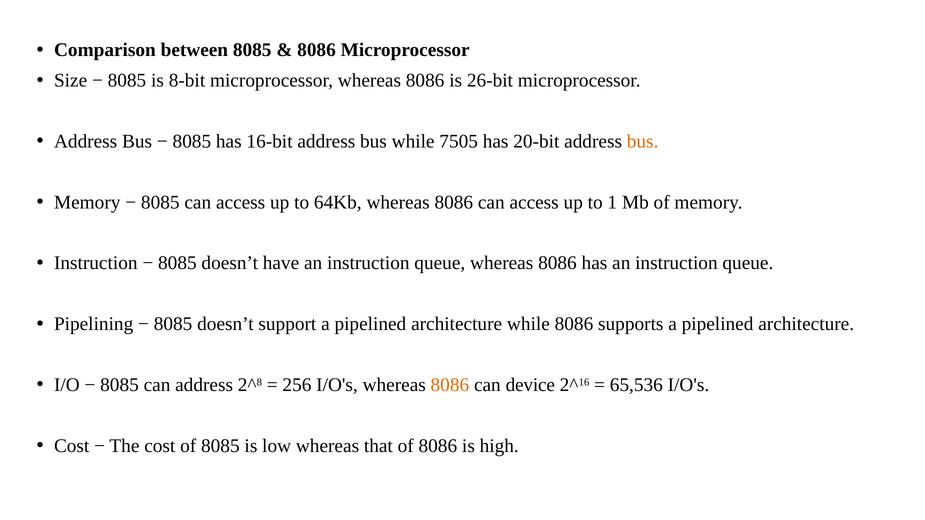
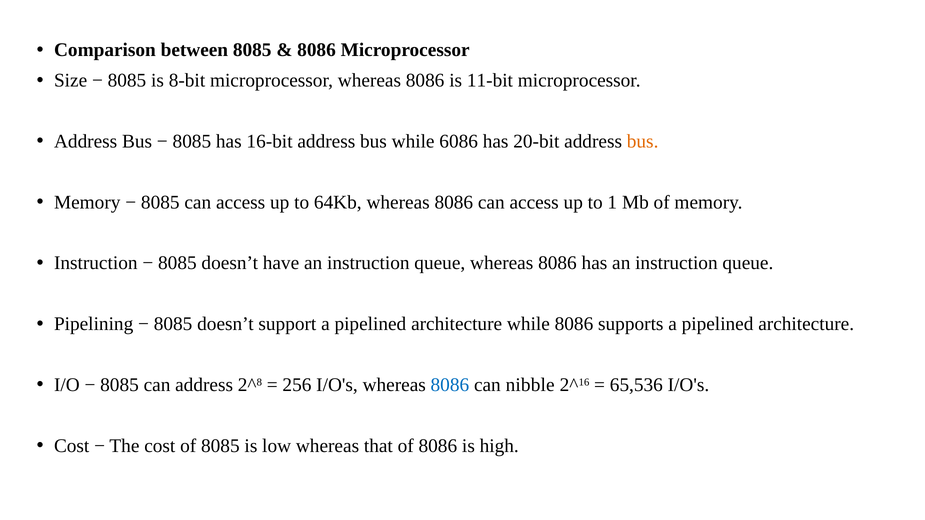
26-bit: 26-bit -> 11-bit (490, 81)
7505: 7505 -> 6086 (459, 141)
8086 colour: orange -> blue (450, 385)
device: device -> nibble (530, 385)
